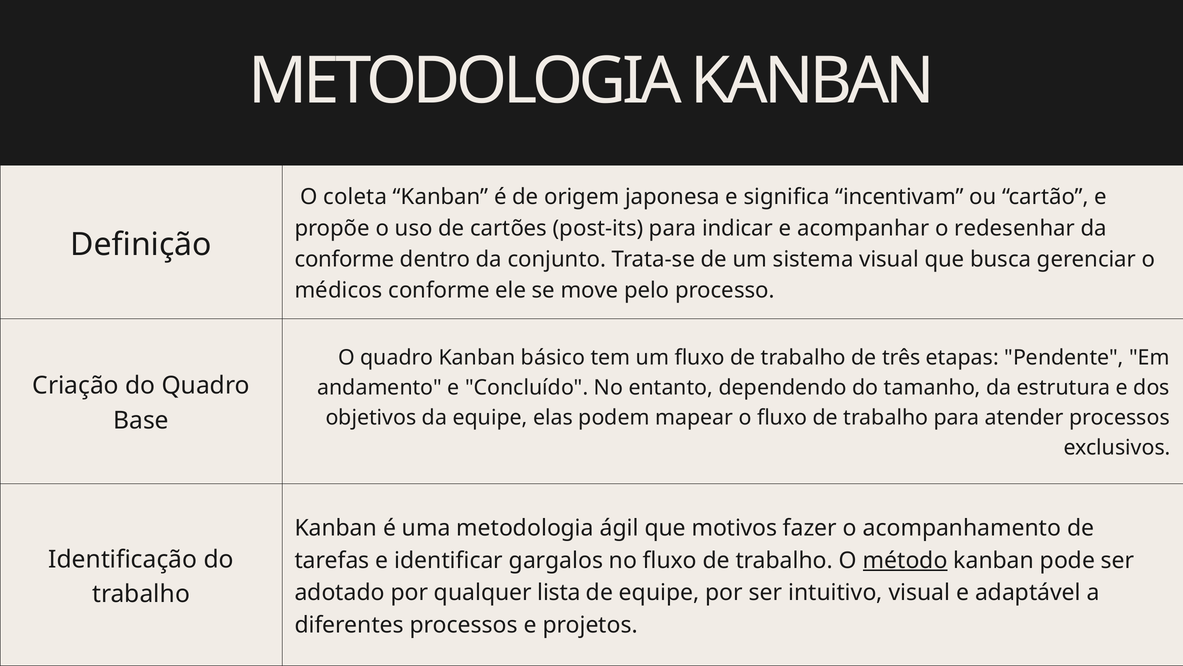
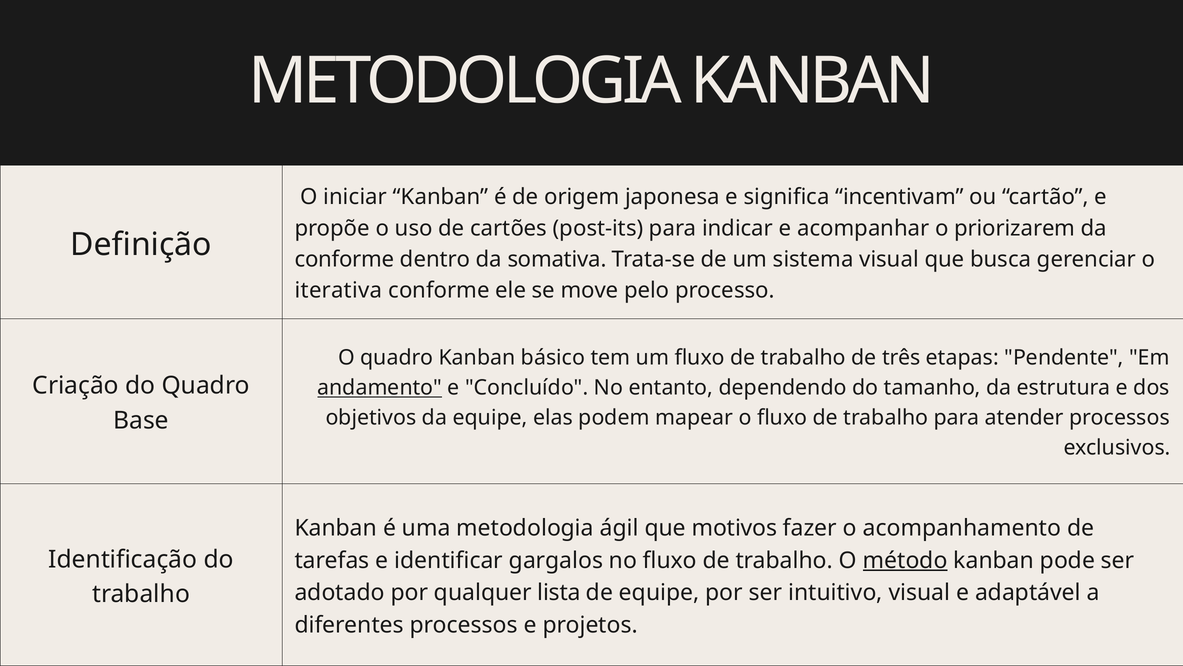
coleta: coleta -> iniciar (355, 197)
redesenhar: redesenhar -> priorizarem (1015, 228)
conjunto: conjunto -> somativa (557, 259)
médicos: médicos -> iterativa (338, 290)
andamento underline: none -> present (380, 387)
